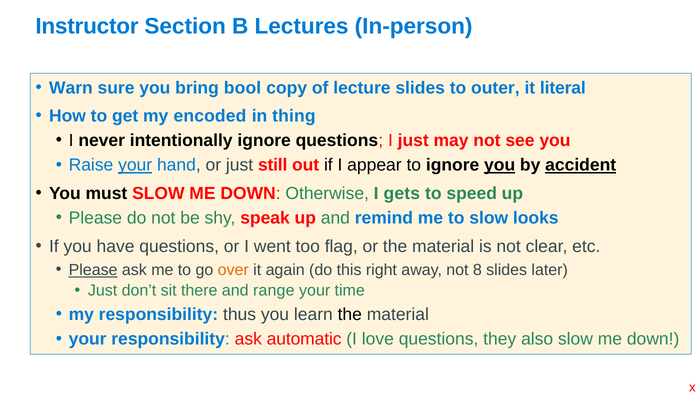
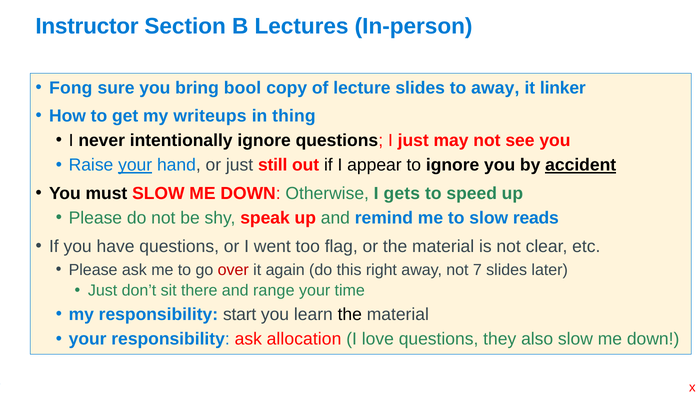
Warn: Warn -> Fong (71, 88)
to outer: outer -> away (495, 88)
literal: literal -> linker (563, 88)
encoded: encoded -> writeups (210, 116)
you underline: present -> none (500, 165)
looks: looks -> reads (536, 218)
Please underline: present -> none (93, 270)
over colour: orange -> red (233, 270)
not 8: 8 -> 7 (477, 270)
thus: thus -> start (240, 315)
automatic: automatic -> allocation (304, 339)
